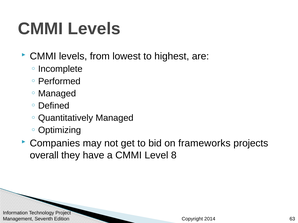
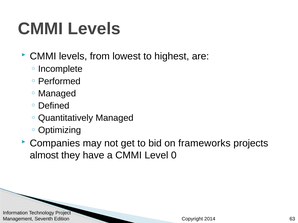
overall: overall -> almost (44, 156)
8: 8 -> 0 (174, 156)
